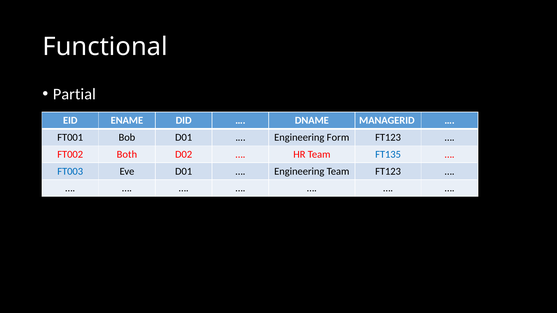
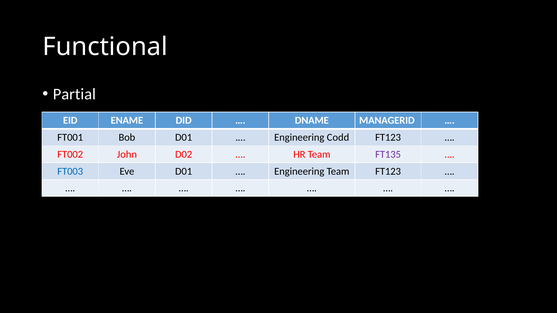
Form: Form -> Codd (338, 138)
Both: Both -> John (127, 155)
FT135 colour: blue -> purple (388, 155)
